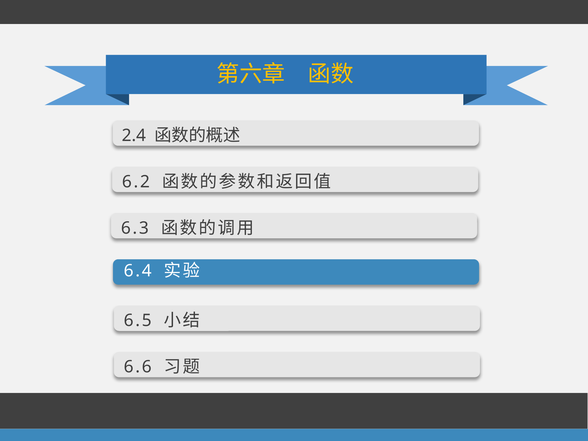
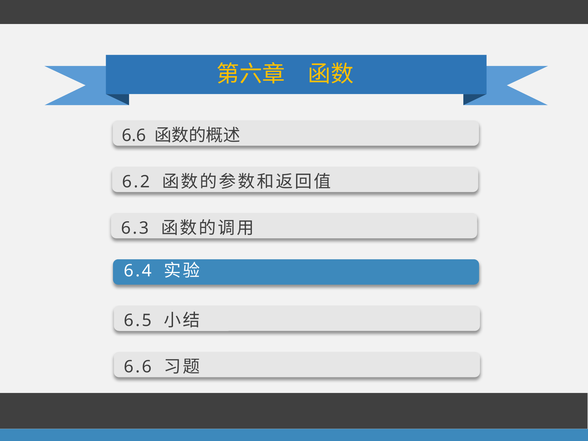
2.4: 2.4 -> 6.6 (134, 135)
